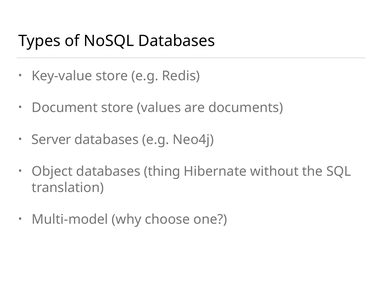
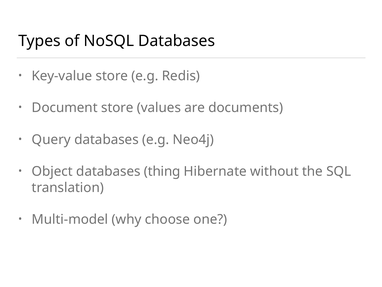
Server: Server -> Query (51, 139)
